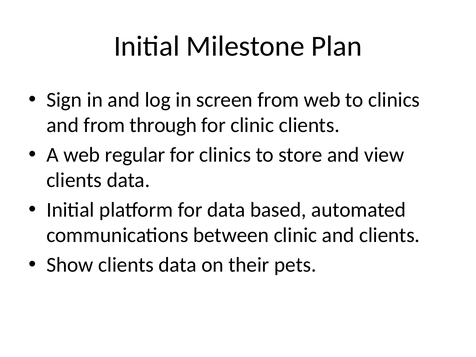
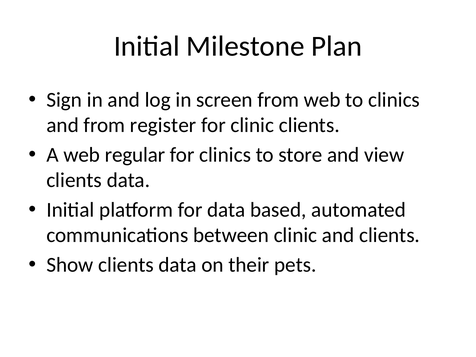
through: through -> register (163, 125)
